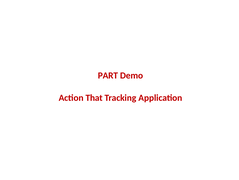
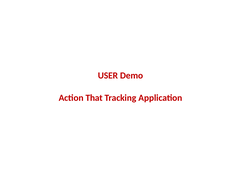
PART: PART -> USER (108, 75)
